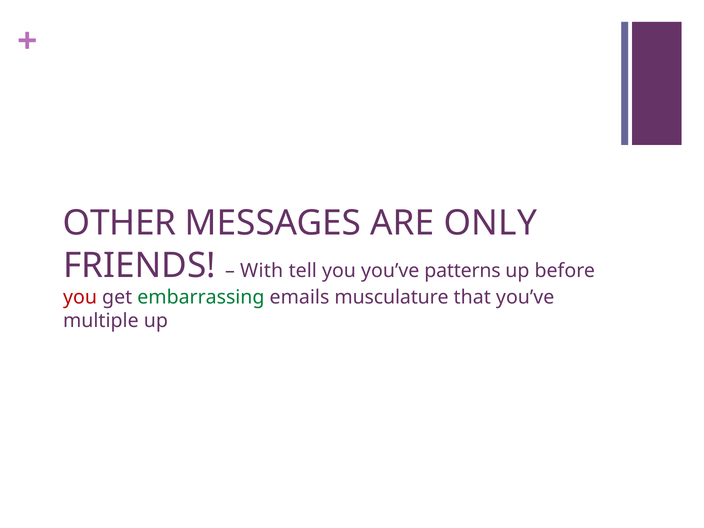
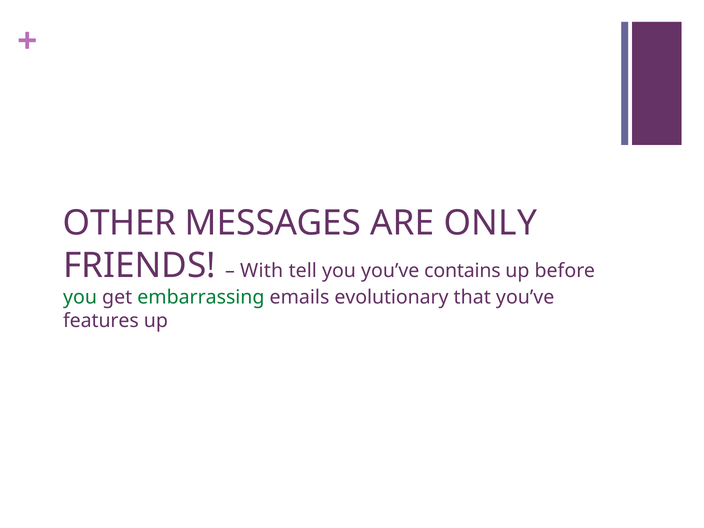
patterns: patterns -> contains (462, 271)
you colour: red -> green (80, 297)
musculature: musculature -> evolutionary (392, 297)
multiple: multiple -> features (101, 321)
